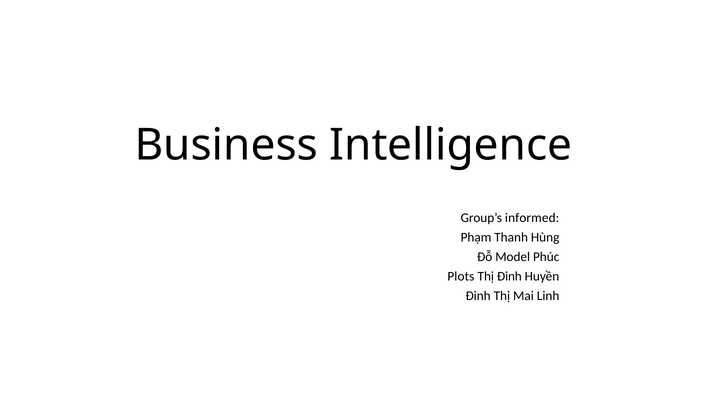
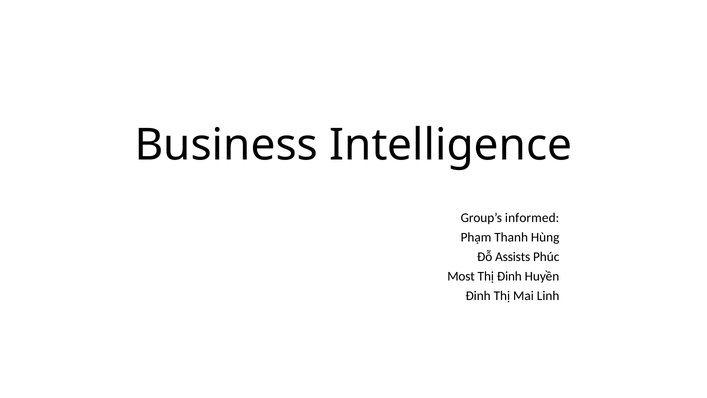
Model: Model -> Assists (513, 256)
Plots: Plots -> Most (461, 276)
